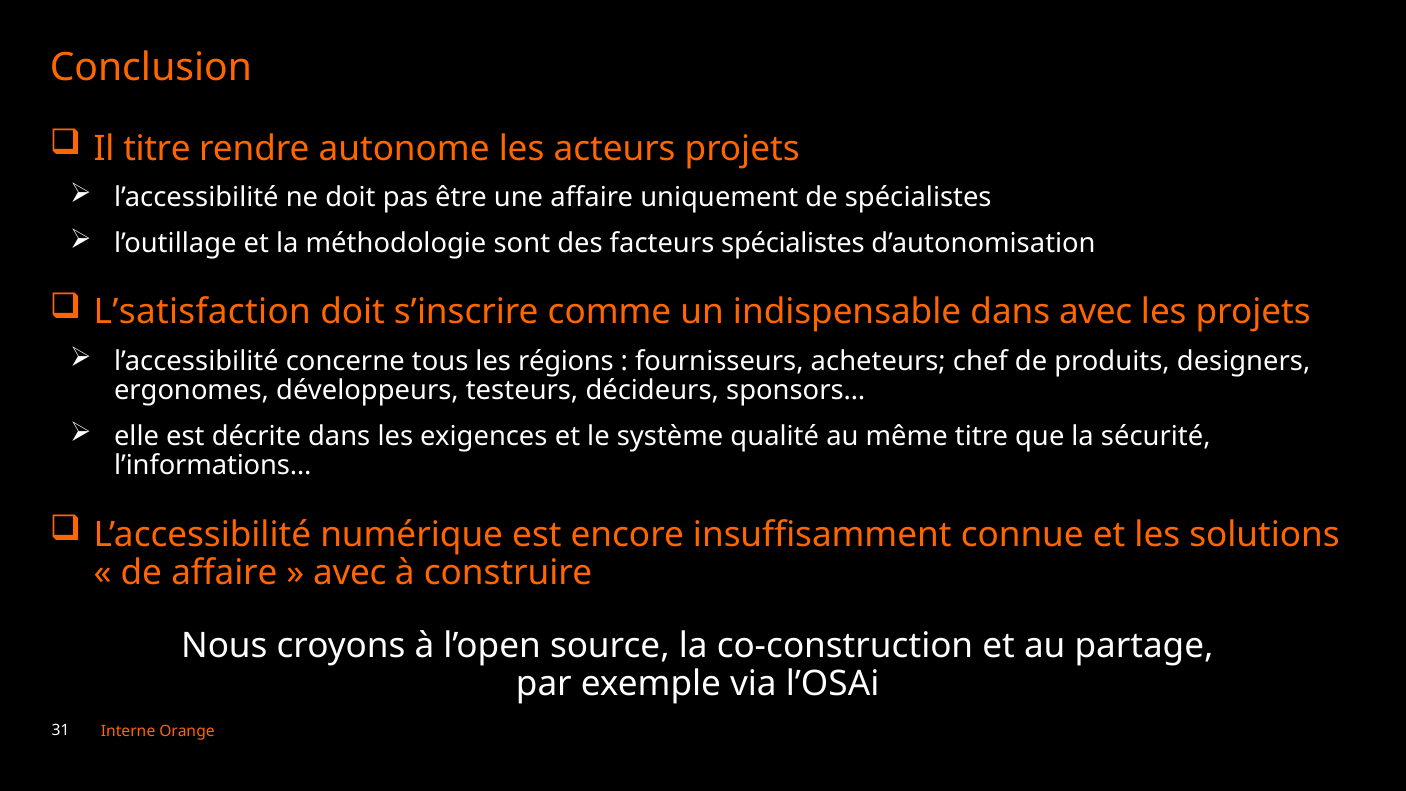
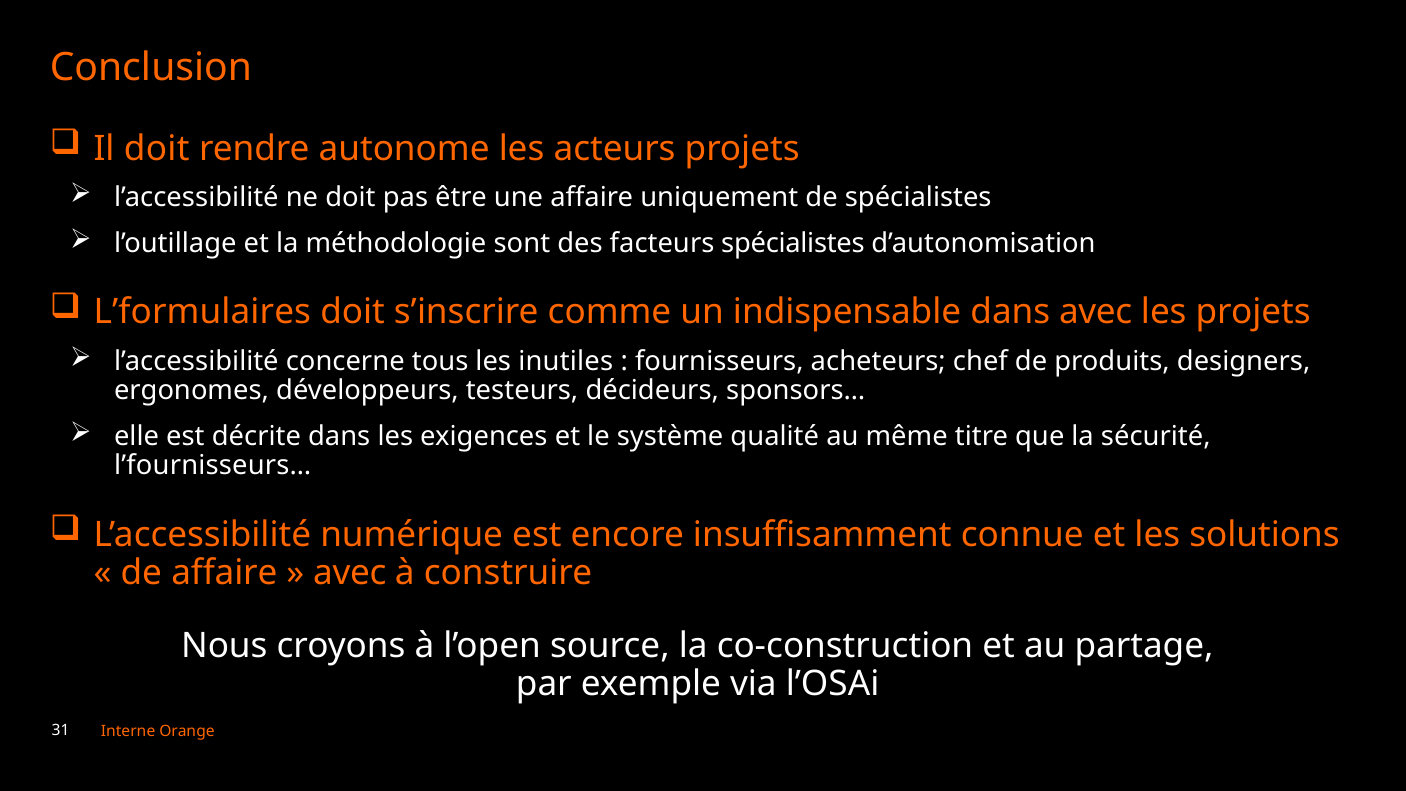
Il titre: titre -> doit (157, 148)
L’satisfaction: L’satisfaction -> L’formulaires (202, 312)
régions: régions -> inutiles (566, 361)
l’informations…: l’informations… -> l’fournisseurs… (213, 466)
